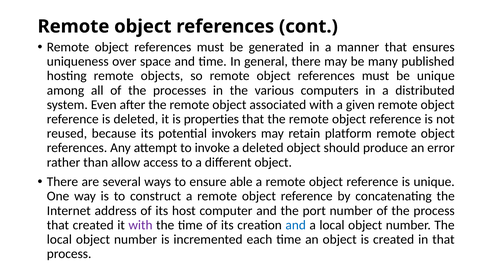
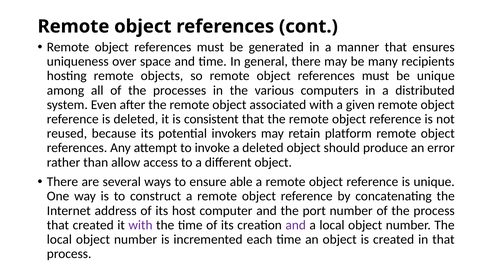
published: published -> recipients (428, 62)
properties: properties -> consistent (211, 119)
and colour: blue -> purple (296, 225)
